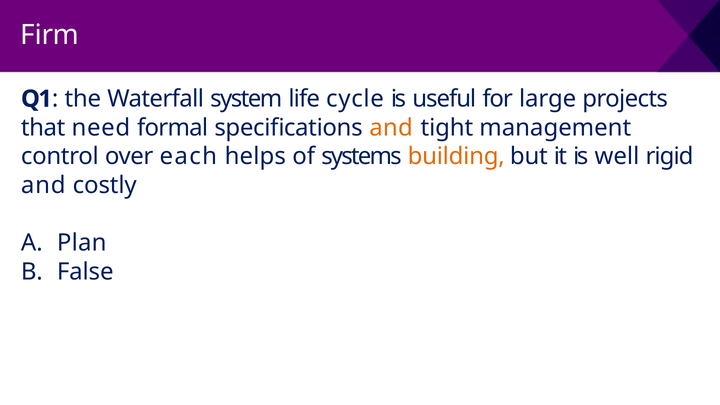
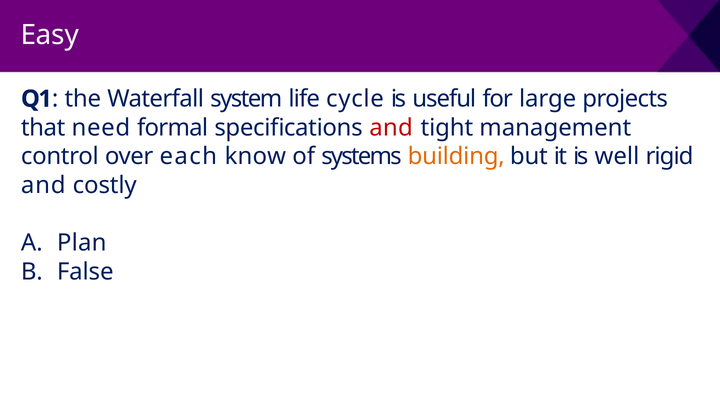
Firm: Firm -> Easy (50, 35)
and colour: orange -> red (391, 128)
helps: helps -> know (255, 156)
